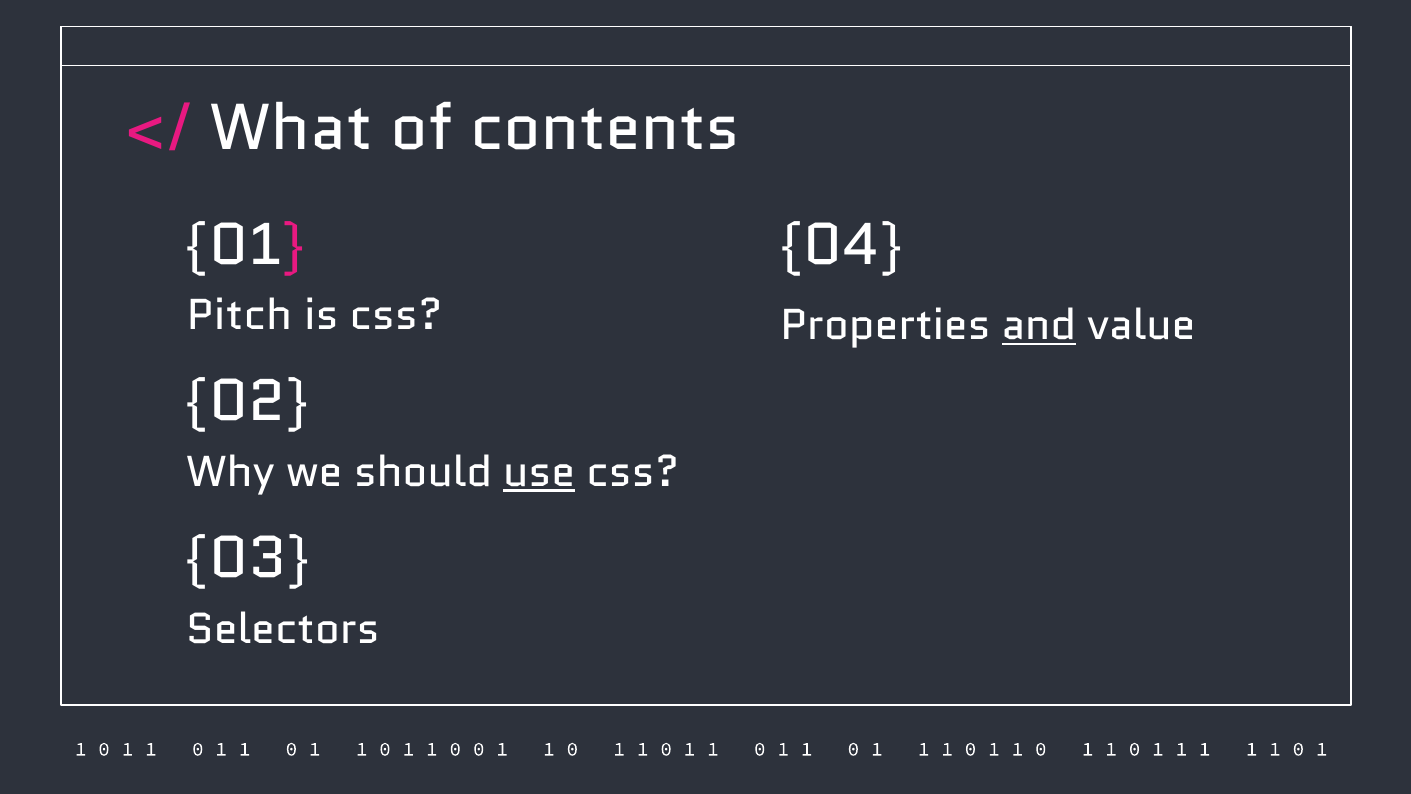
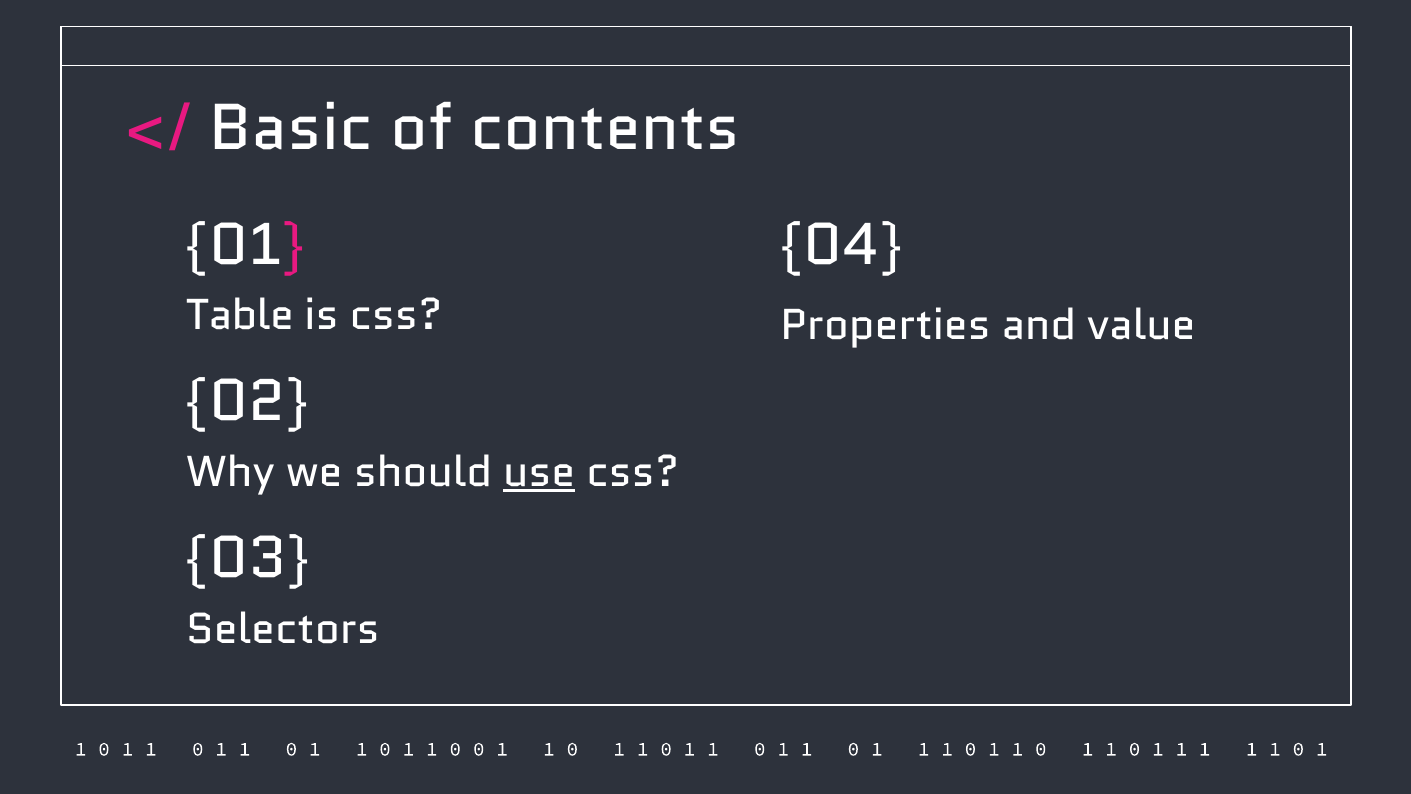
What: What -> Basic (291, 128)
Pitch: Pitch -> Table (240, 315)
and underline: present -> none (1039, 325)
